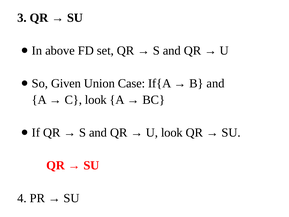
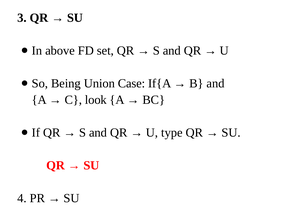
Given: Given -> Being (66, 83)
U look: look -> type (172, 132)
